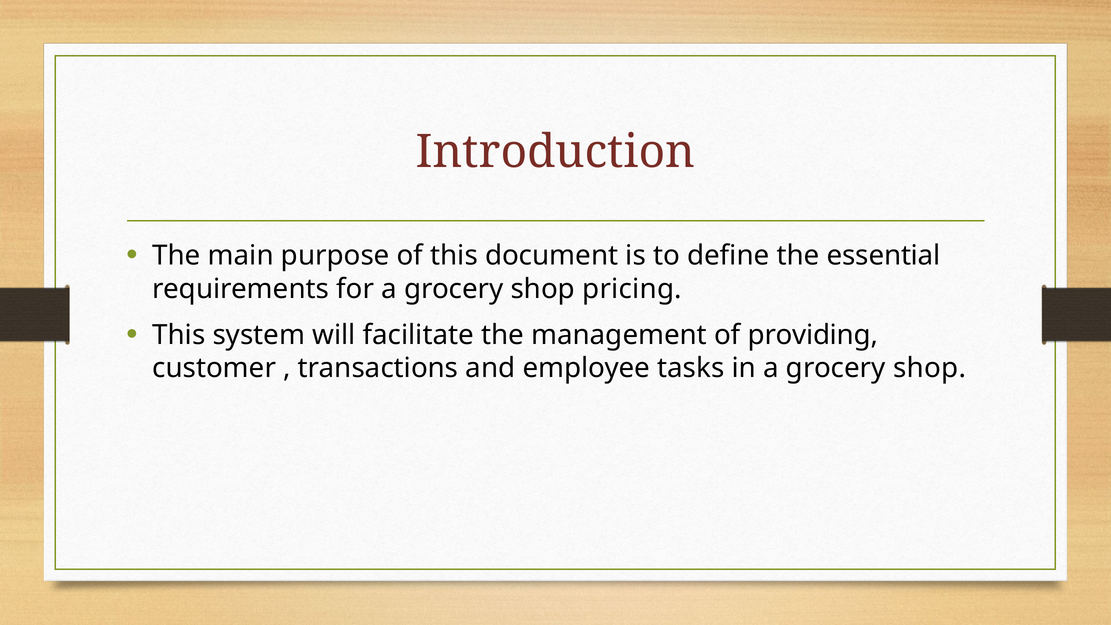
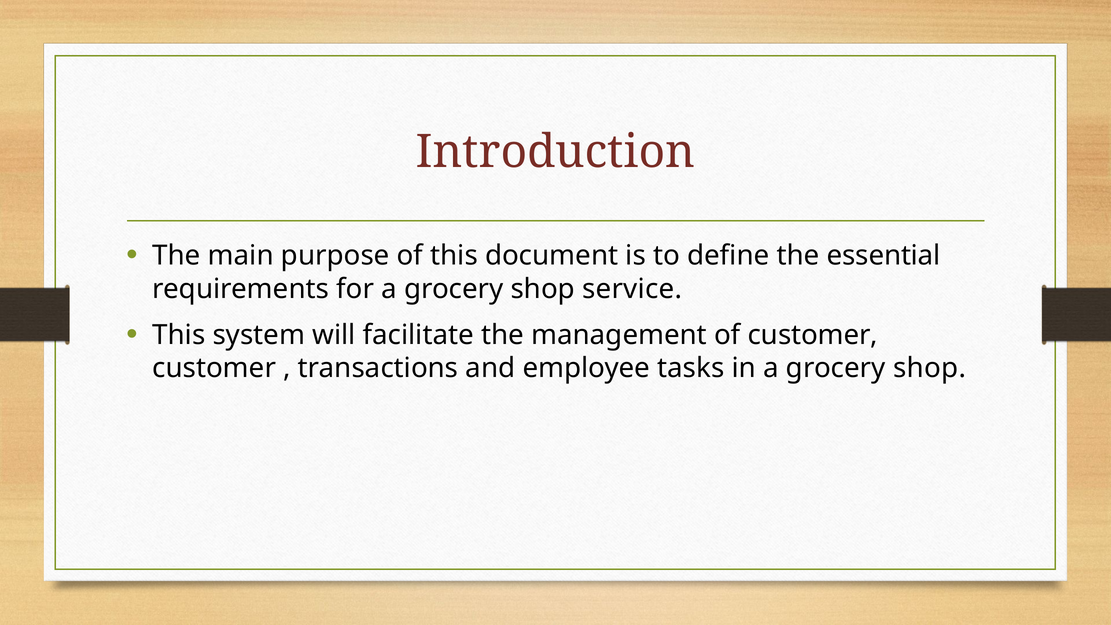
pricing: pricing -> service (632, 289)
of providing: providing -> customer (813, 335)
